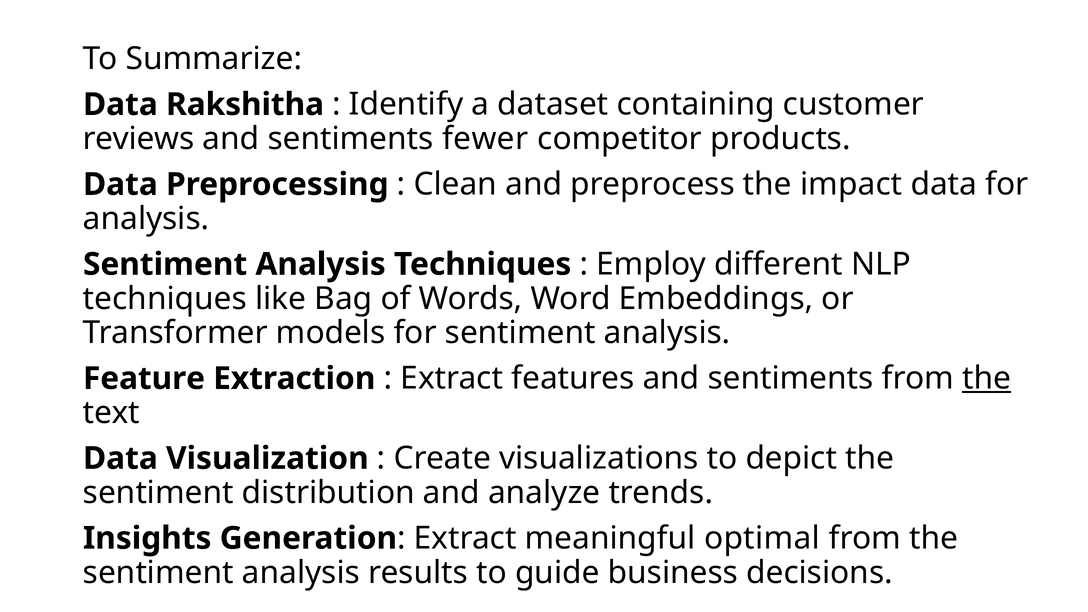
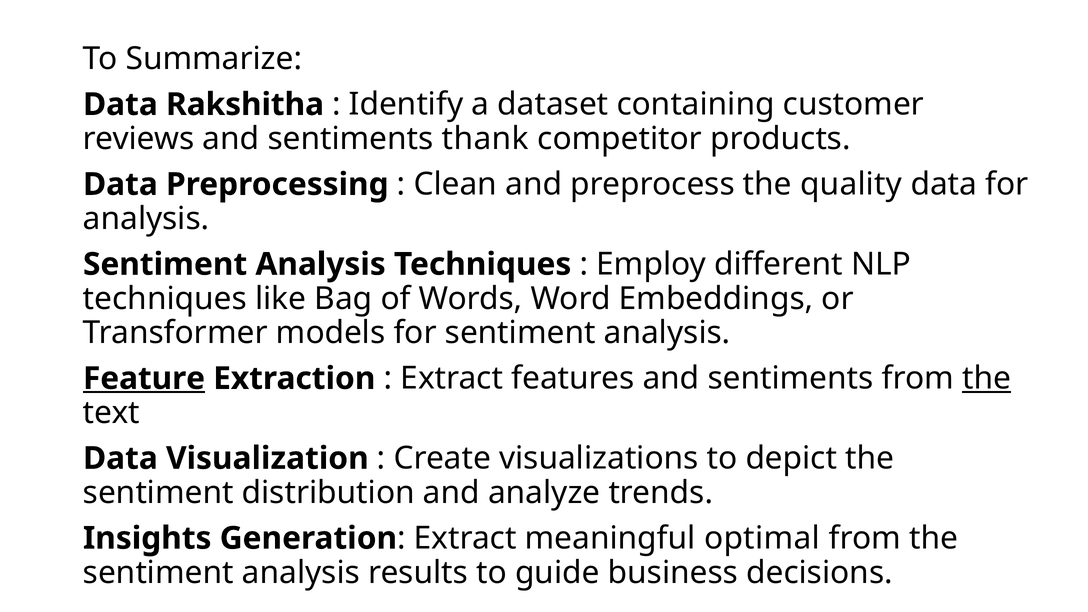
fewer: fewer -> thank (485, 139)
impact: impact -> quality (851, 184)
Feature underline: none -> present (144, 378)
